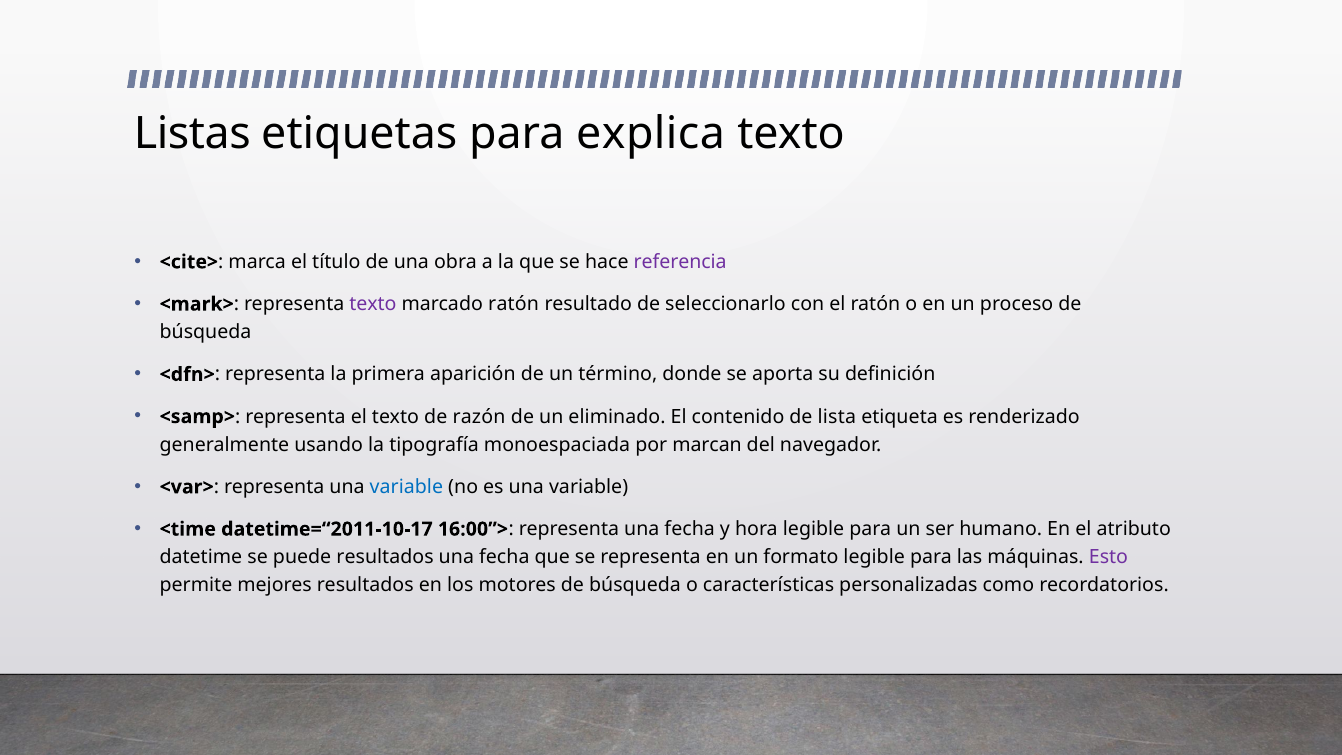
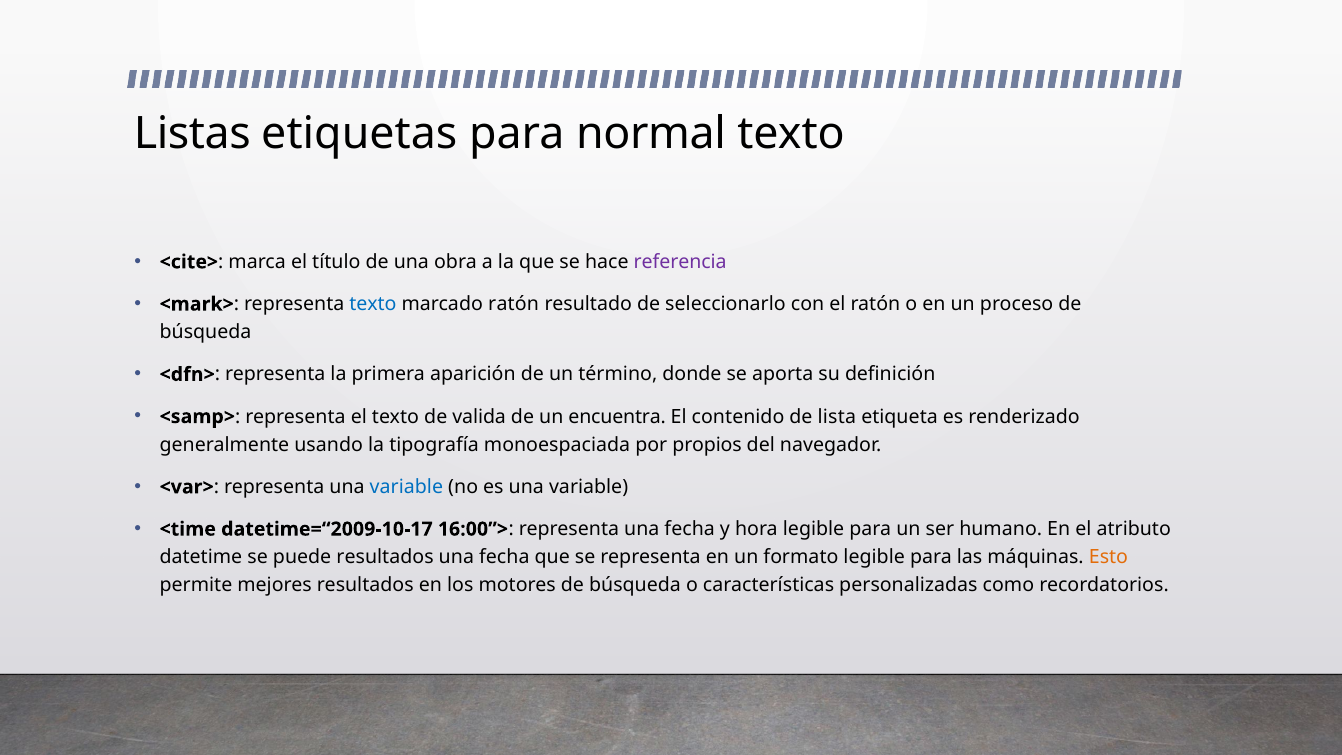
explica: explica -> normal (651, 134)
texto colour: purple -> blue (373, 304)
razón: razón -> valida (479, 417)
eliminado: eliminado -> encuentra (617, 417)
marcan: marcan -> propios (707, 445)
datetime=“2011-10-17: datetime=“2011-10-17 -> datetime=“2009-10-17 (327, 529)
Esto colour: purple -> orange (1108, 557)
